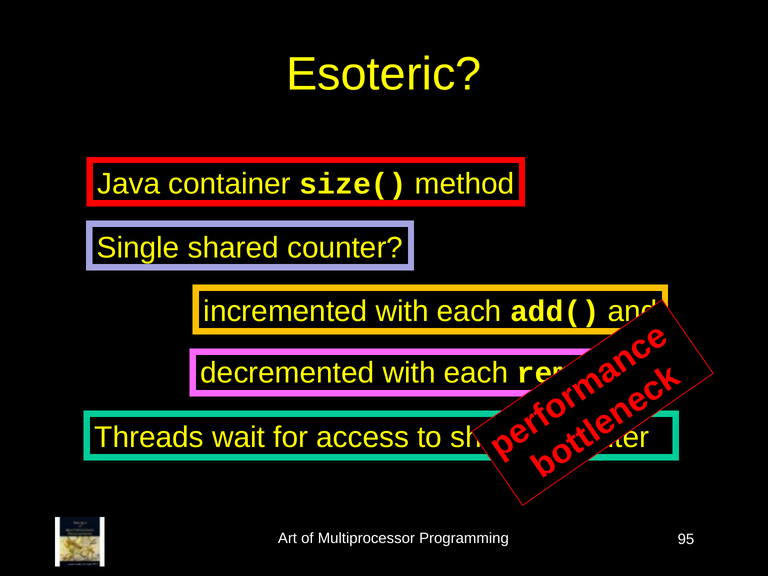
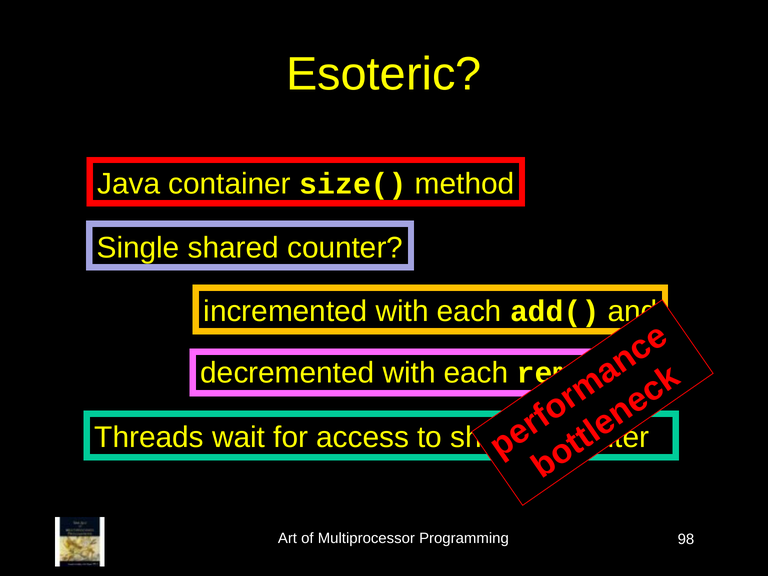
95: 95 -> 98 (686, 539)
